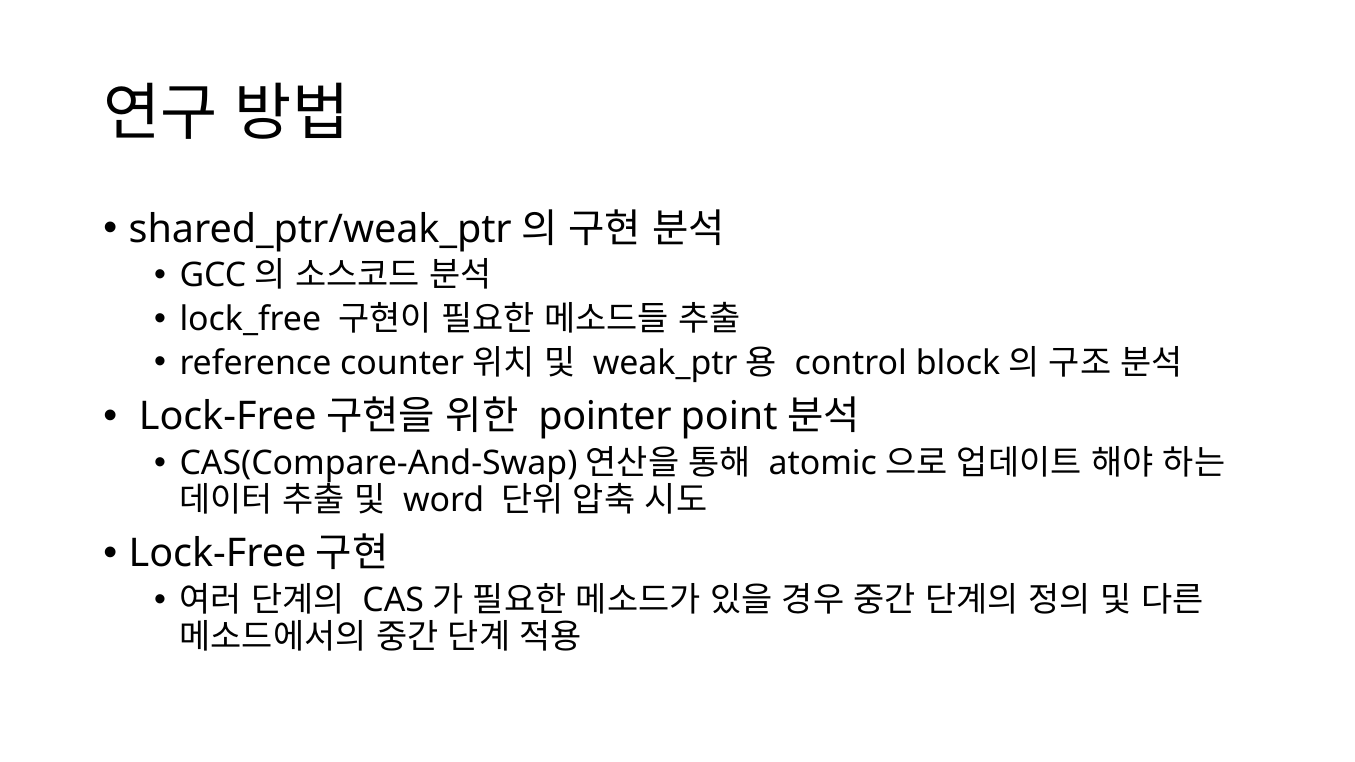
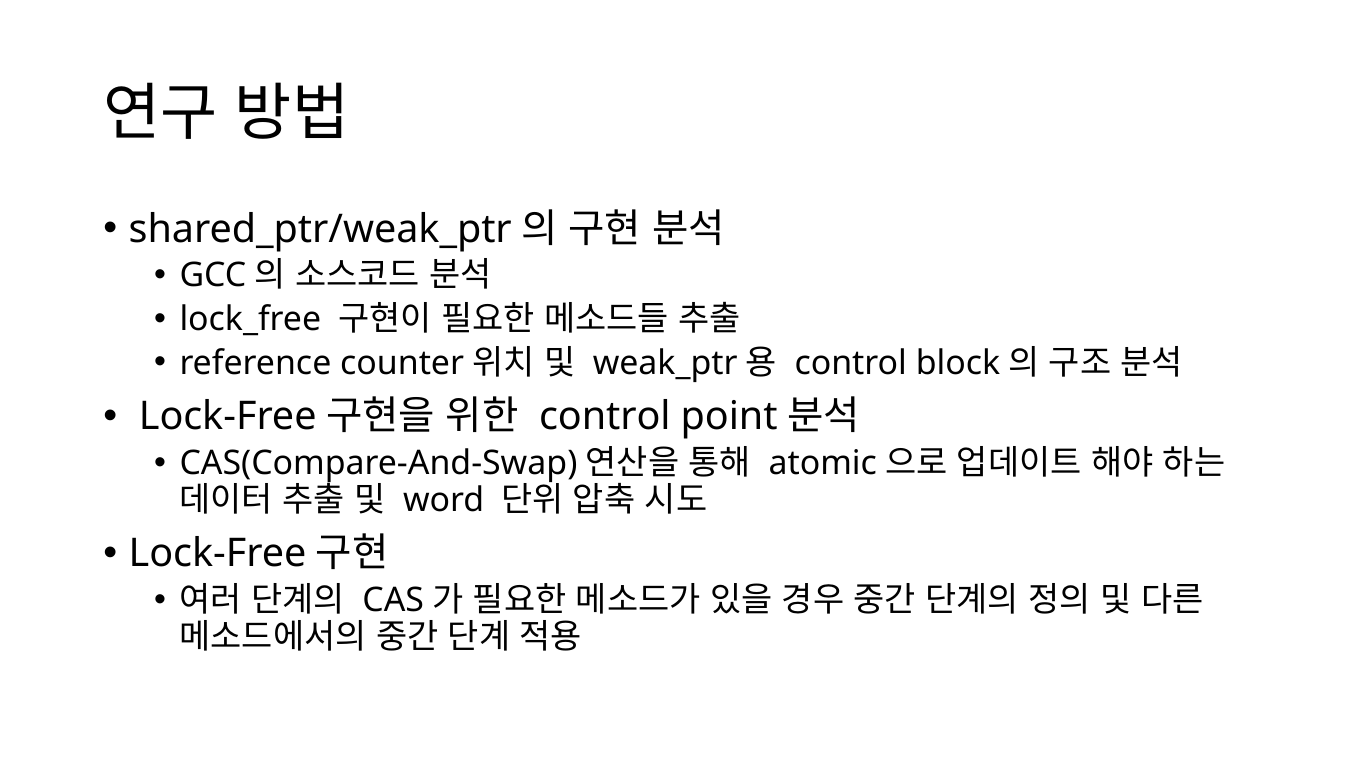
pointer: pointer -> control (605, 417)
